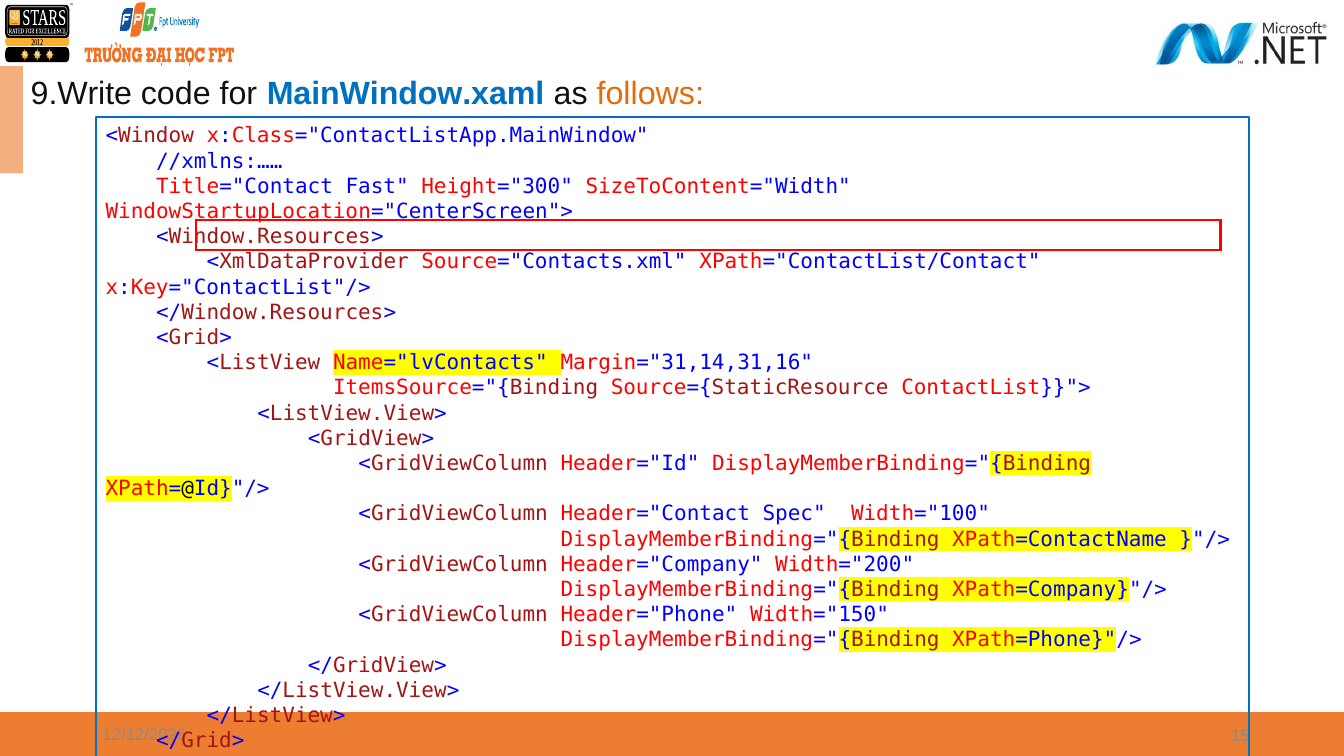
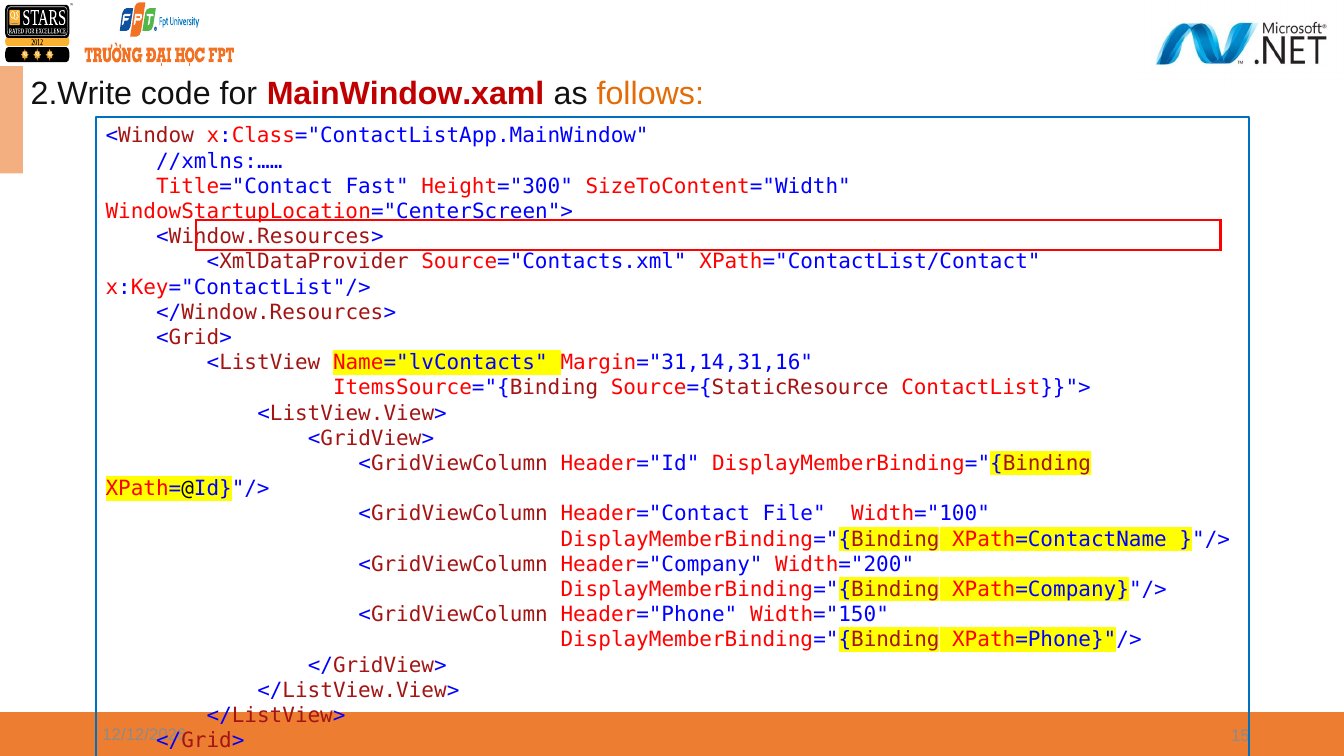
9.Write: 9.Write -> 2.Write (81, 94)
MainWindow.xaml colour: blue -> red (406, 94)
Spec: Spec -> File (794, 514)
